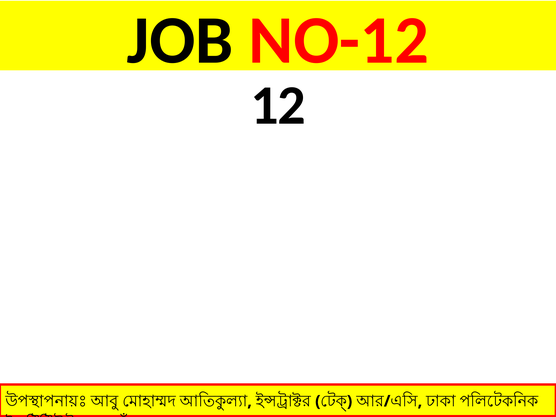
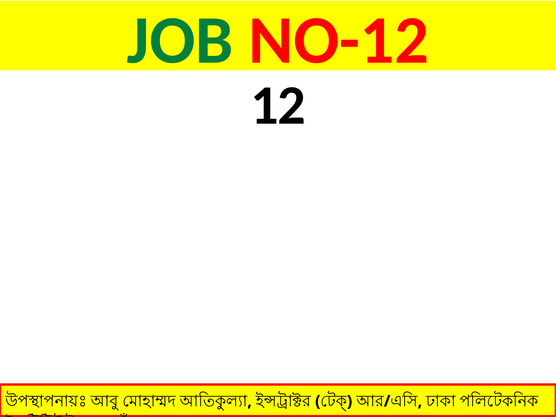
JOB colour: black -> green (180, 40)
